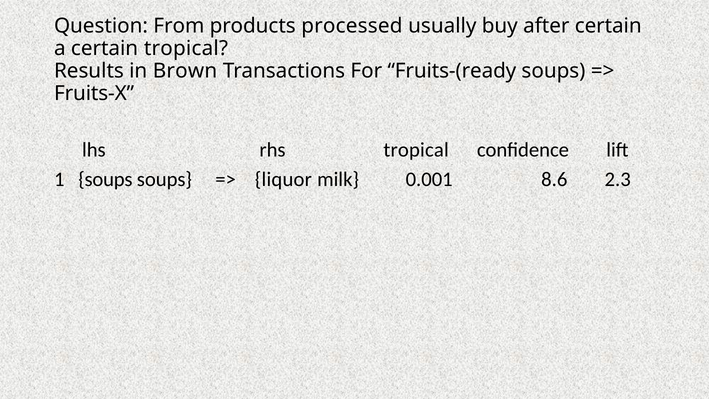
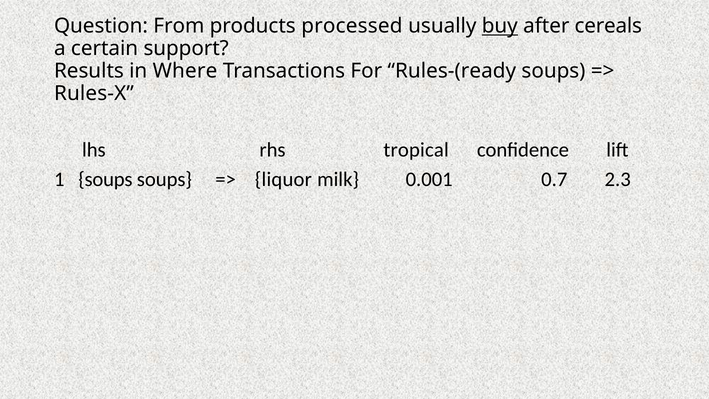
buy underline: none -> present (500, 26)
after certain: certain -> cereals (608, 26)
certain tropical: tropical -> support (186, 48)
Brown: Brown -> Where (185, 71)
Fruits-(ready: Fruits-(ready -> Rules-(ready (452, 71)
Fruits-X: Fruits-X -> Rules-X (94, 93)
8.6: 8.6 -> 0.7 (554, 179)
